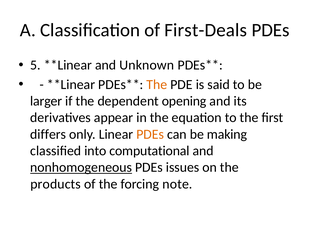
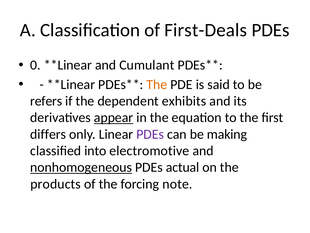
5: 5 -> 0 (35, 65)
Unknown: Unknown -> Cumulant (147, 65)
larger: larger -> refers (46, 101)
opening: opening -> exhibits (184, 101)
appear underline: none -> present (114, 117)
PDEs colour: orange -> purple (150, 134)
computational: computational -> electromotive (149, 150)
issues: issues -> actual (183, 167)
